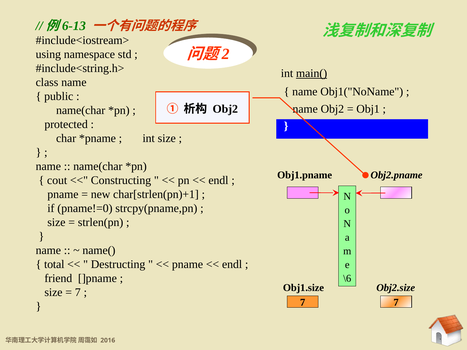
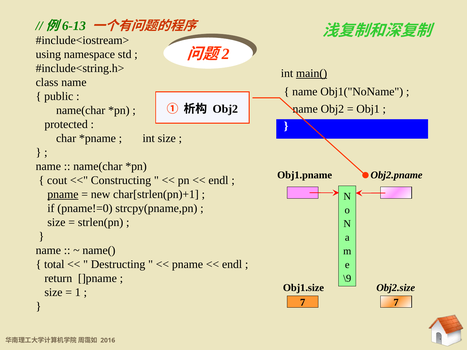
pname underline: none -> present (63, 195)
friend: friend -> return (58, 279)
\6: \6 -> \9 (347, 279)
7: 7 -> 1 (78, 293)
